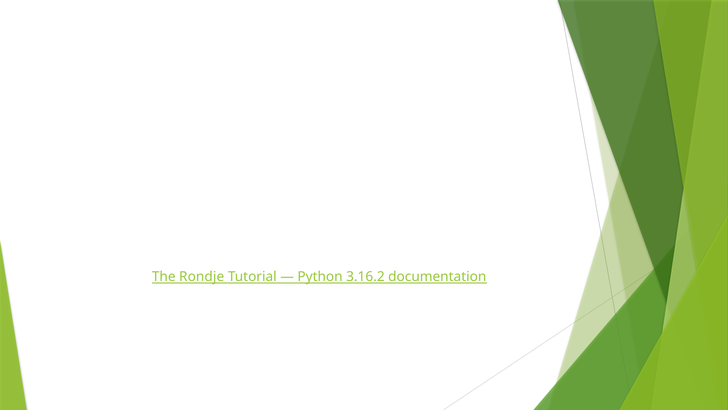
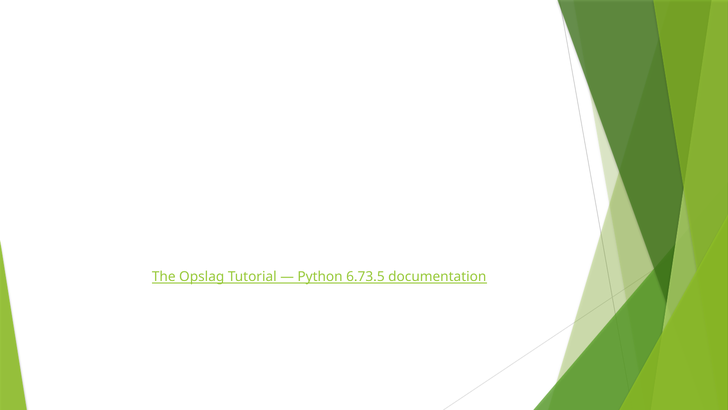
Rondje: Rondje -> Opslag (202, 277)
3.16.2: 3.16.2 -> 6.73.5 (365, 277)
